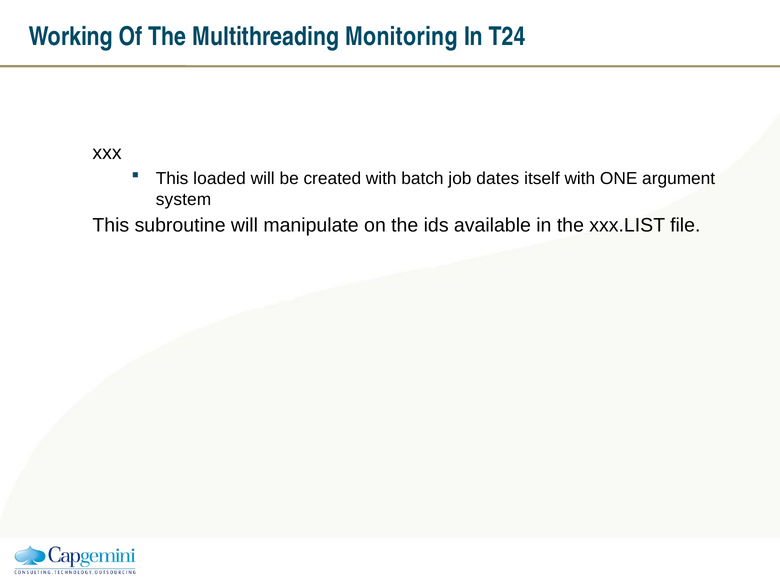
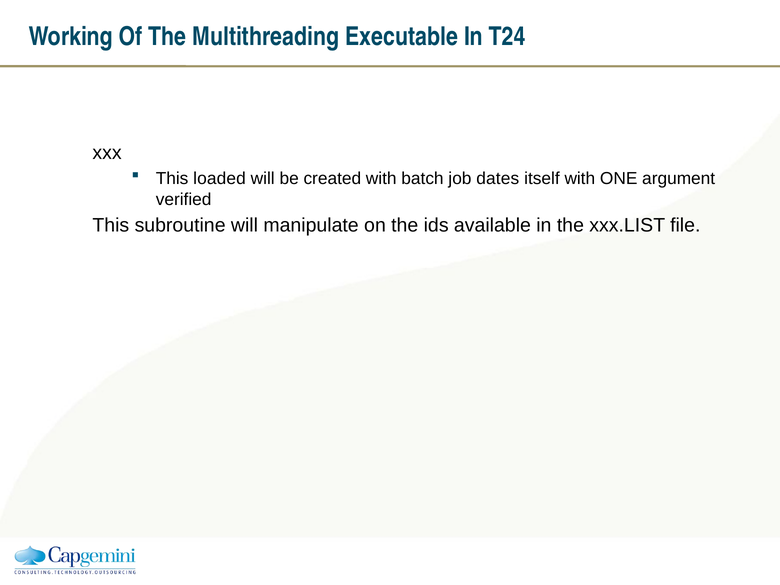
Monitoring: Monitoring -> Executable (402, 37)
system: system -> verified (184, 199)
